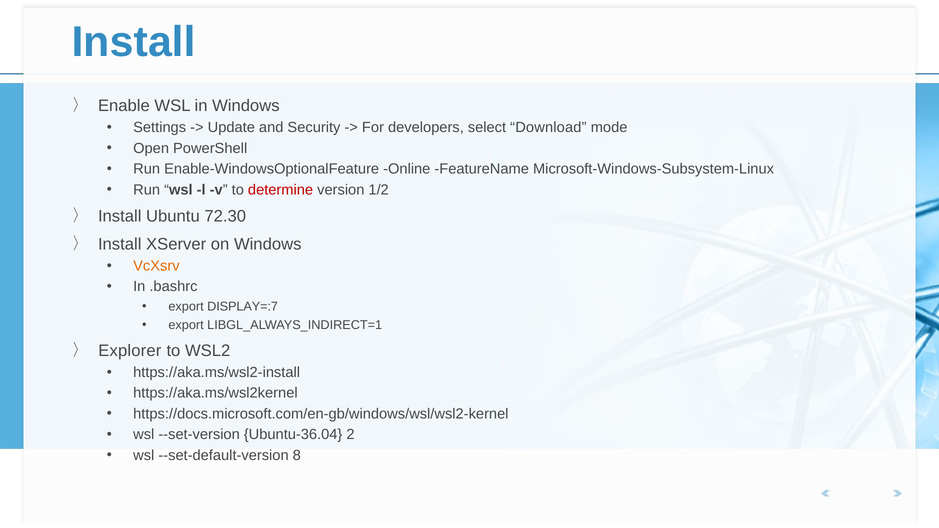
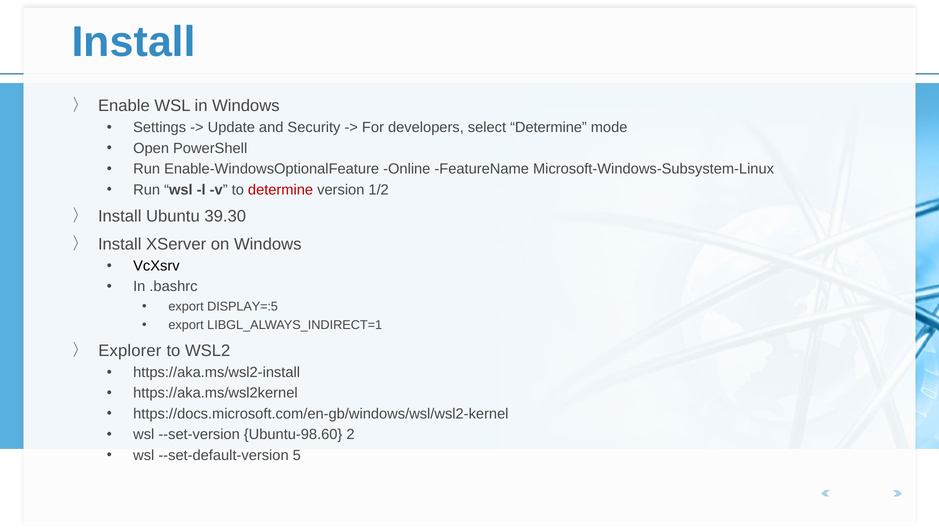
select Download: Download -> Determine (548, 128)
72.30: 72.30 -> 39.30 (225, 216)
VcXsrv colour: orange -> black (156, 266)
DISPLAY=:7: DISPLAY=:7 -> DISPLAY=:5 (243, 306)
Ubuntu-36.04: Ubuntu-36.04 -> Ubuntu-98.60 (293, 435)
8: 8 -> 5 (297, 455)
